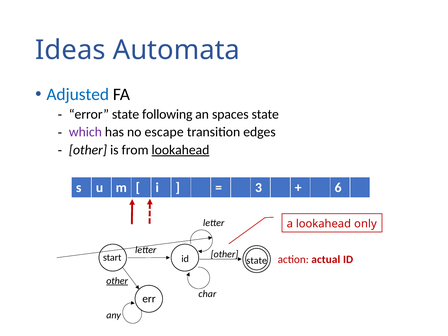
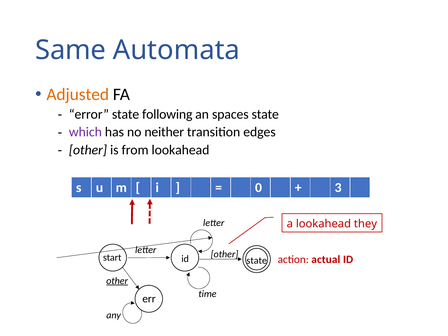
Ideas: Ideas -> Same (71, 50)
Adjusted colour: blue -> orange (78, 94)
escape: escape -> neither (164, 132)
lookahead underline: present -> none (180, 150)
3: 3 -> 0 (258, 188)
6: 6 -> 3 (338, 188)
only: only -> they (365, 224)
char: char -> time (207, 294)
